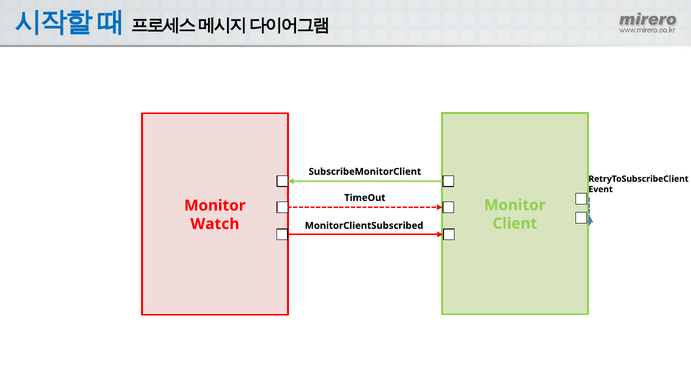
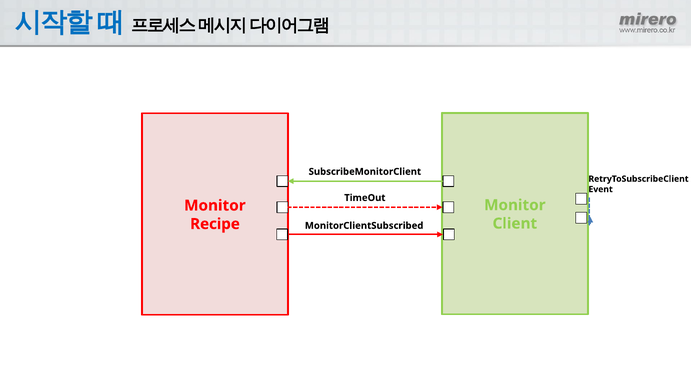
Watch: Watch -> Recipe (215, 224)
